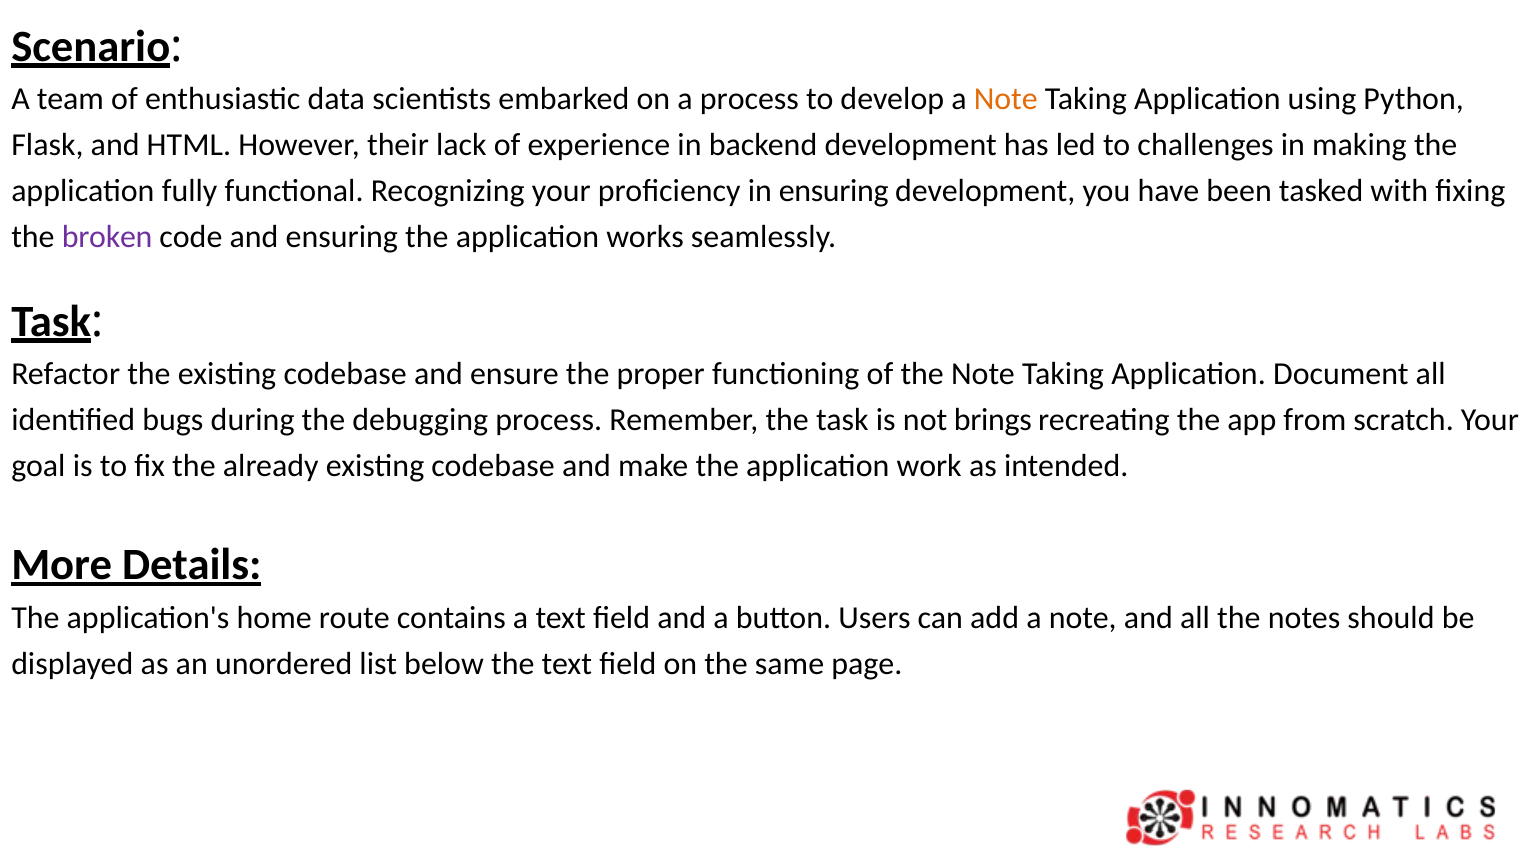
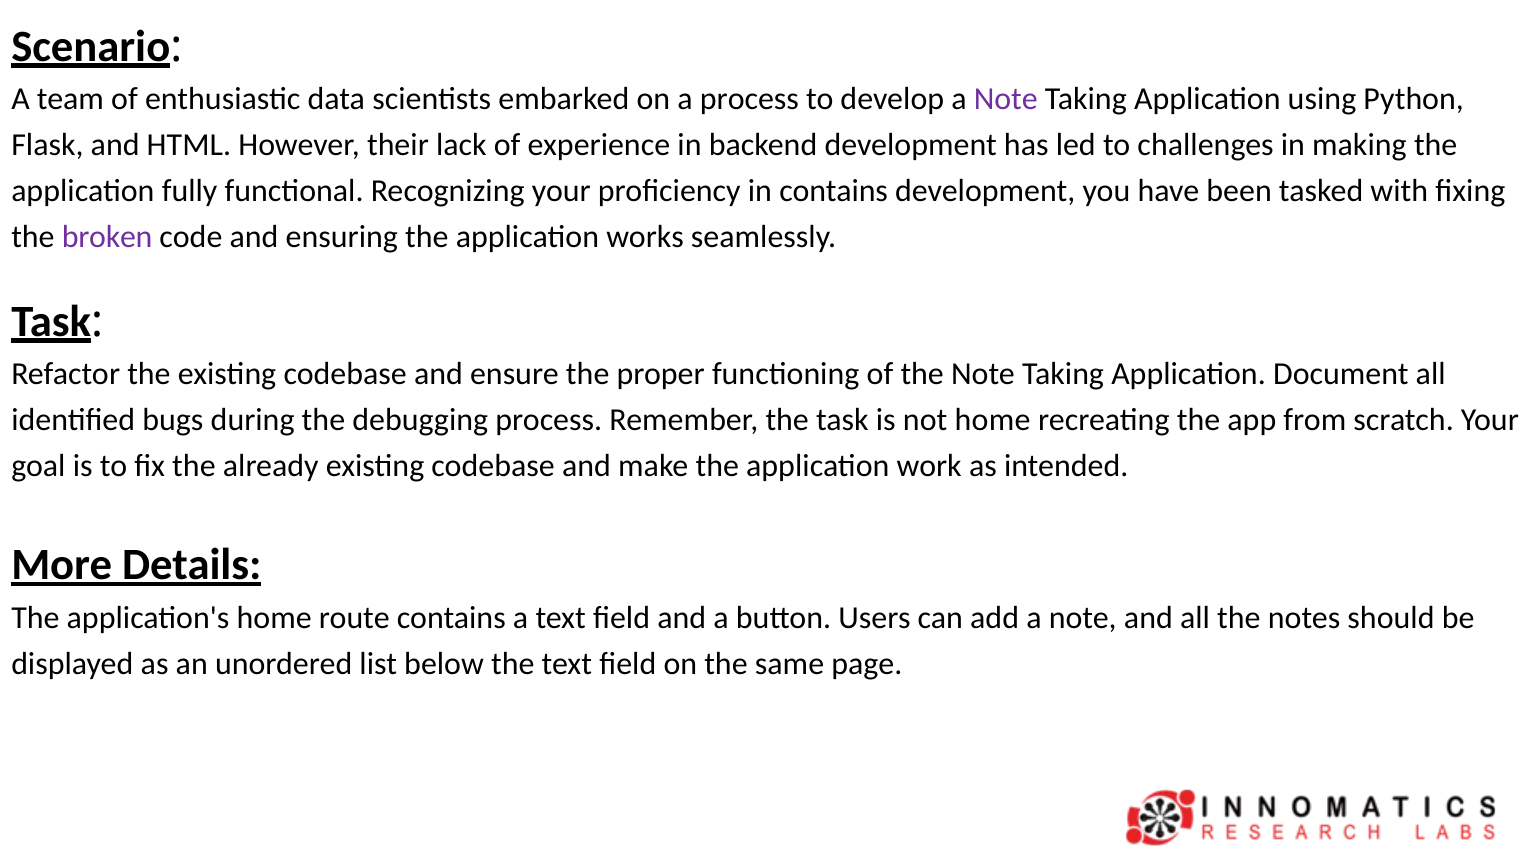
Note colour: orange -> purple (1006, 99)
in ensuring: ensuring -> contains (834, 191)
not brings: brings -> home (993, 420)
